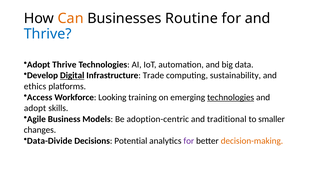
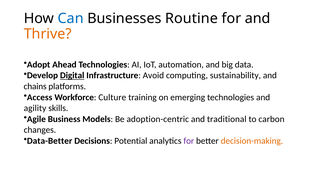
Can colour: orange -> blue (71, 18)
Thrive colour: blue -> orange (48, 34)
Adopt Thrive: Thrive -> Ahead (64, 65)
Trade: Trade -> Avoid (153, 76)
ethics: ethics -> chains (35, 87)
Looking: Looking -> Culture (112, 98)
technologies underline: present -> none (231, 98)
adopt: adopt -> agility (35, 108)
smaller: smaller -> carbon (271, 119)
Data-Divide: Data-Divide -> Data-Better (50, 141)
